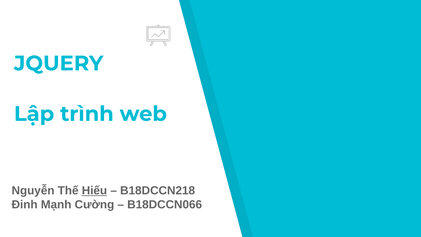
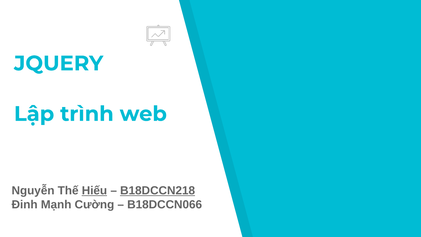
B18DCCN218 underline: none -> present (158, 190)
